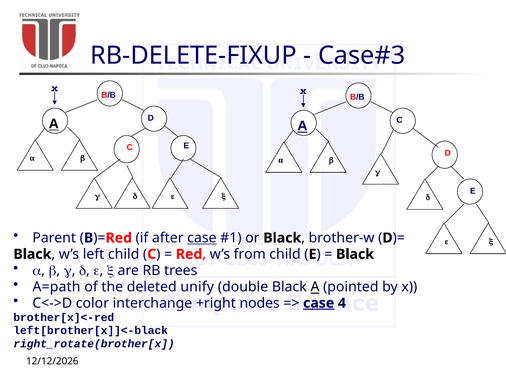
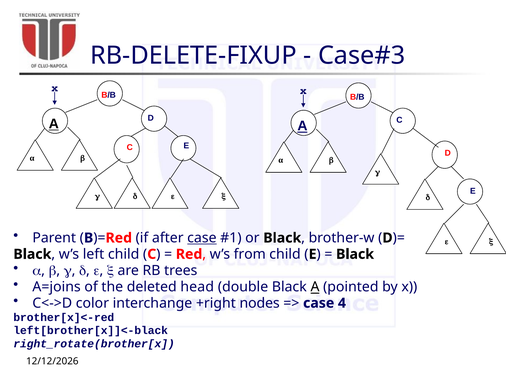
A=path: A=path -> A=joins (57, 287)
unify: unify -> head (197, 287)
case underline: present -> none (319, 303)
